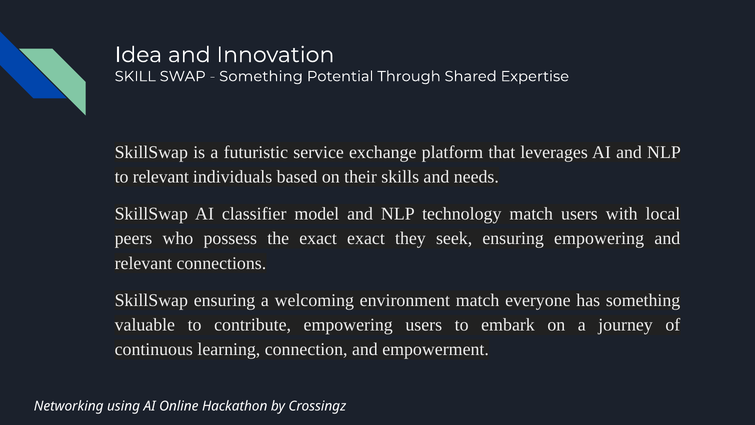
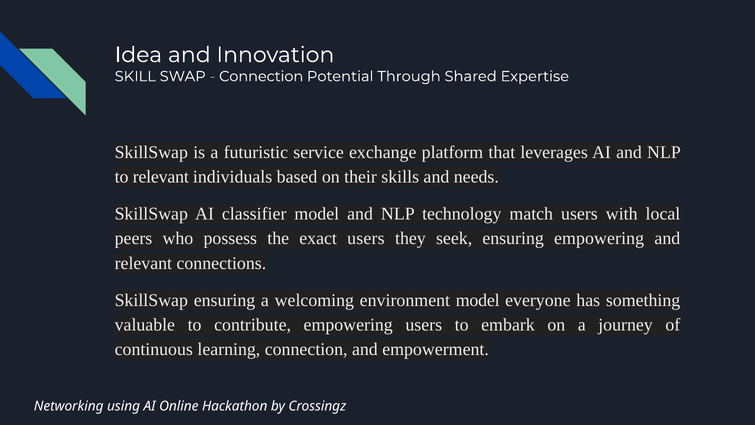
Something: Something -> Connection (261, 76)
exact exact: exact -> users (366, 238)
environment match: match -> model (478, 300)
